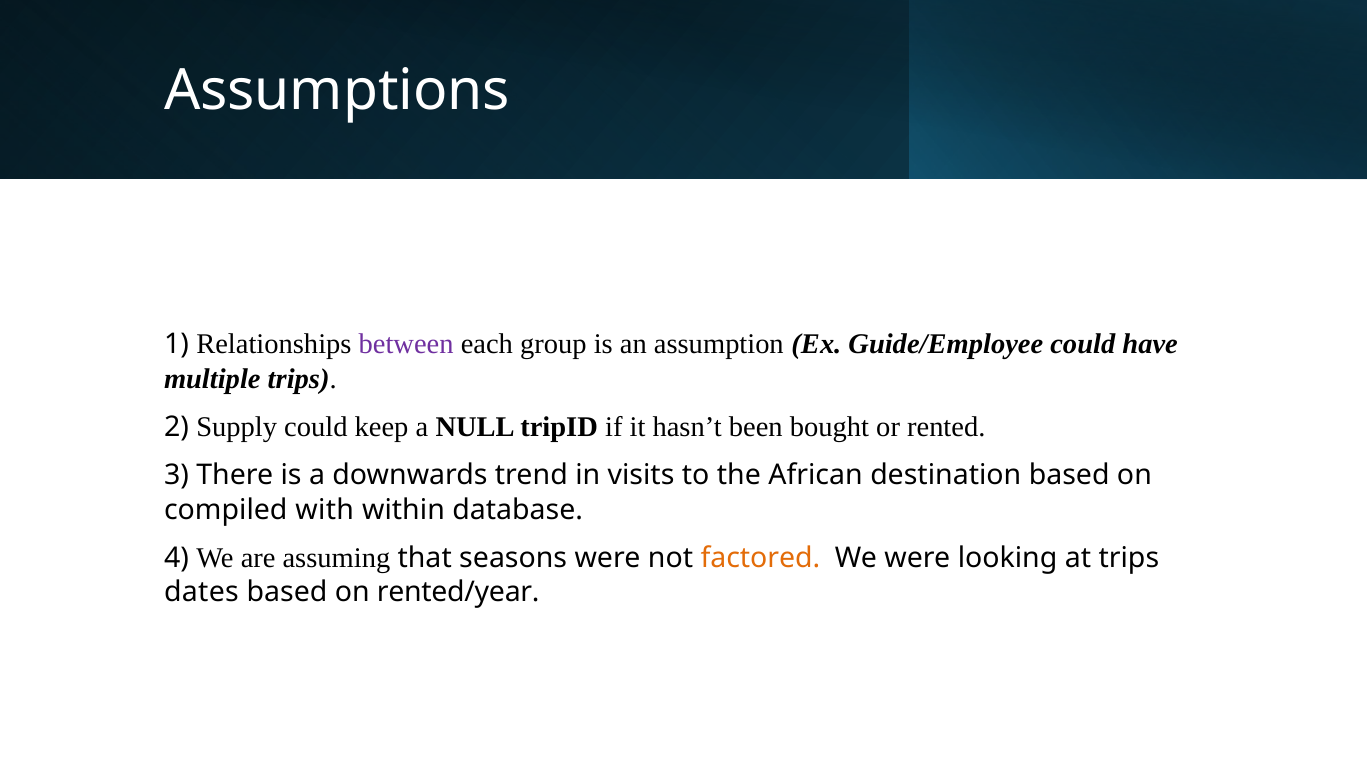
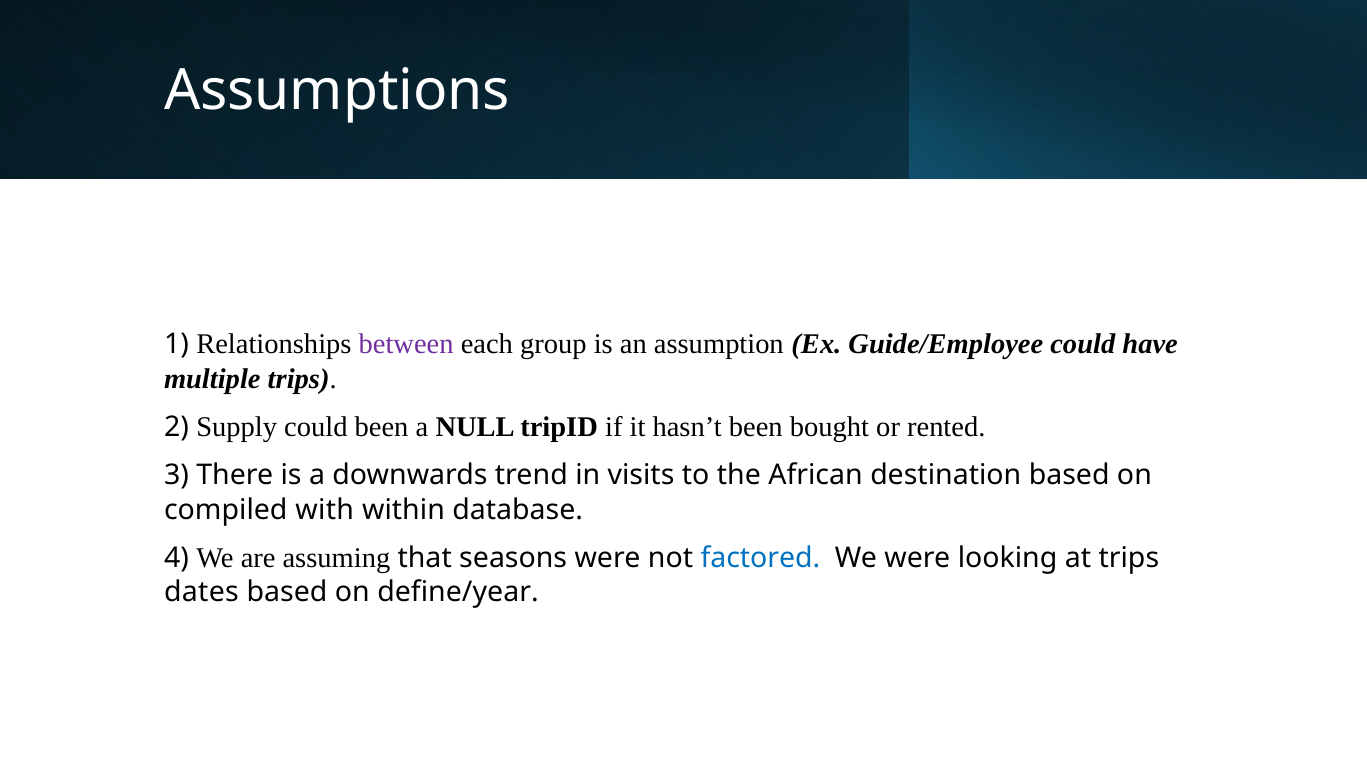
could keep: keep -> been (382, 427)
factored colour: orange -> blue (760, 558)
rented/year: rented/year -> define/year (458, 592)
